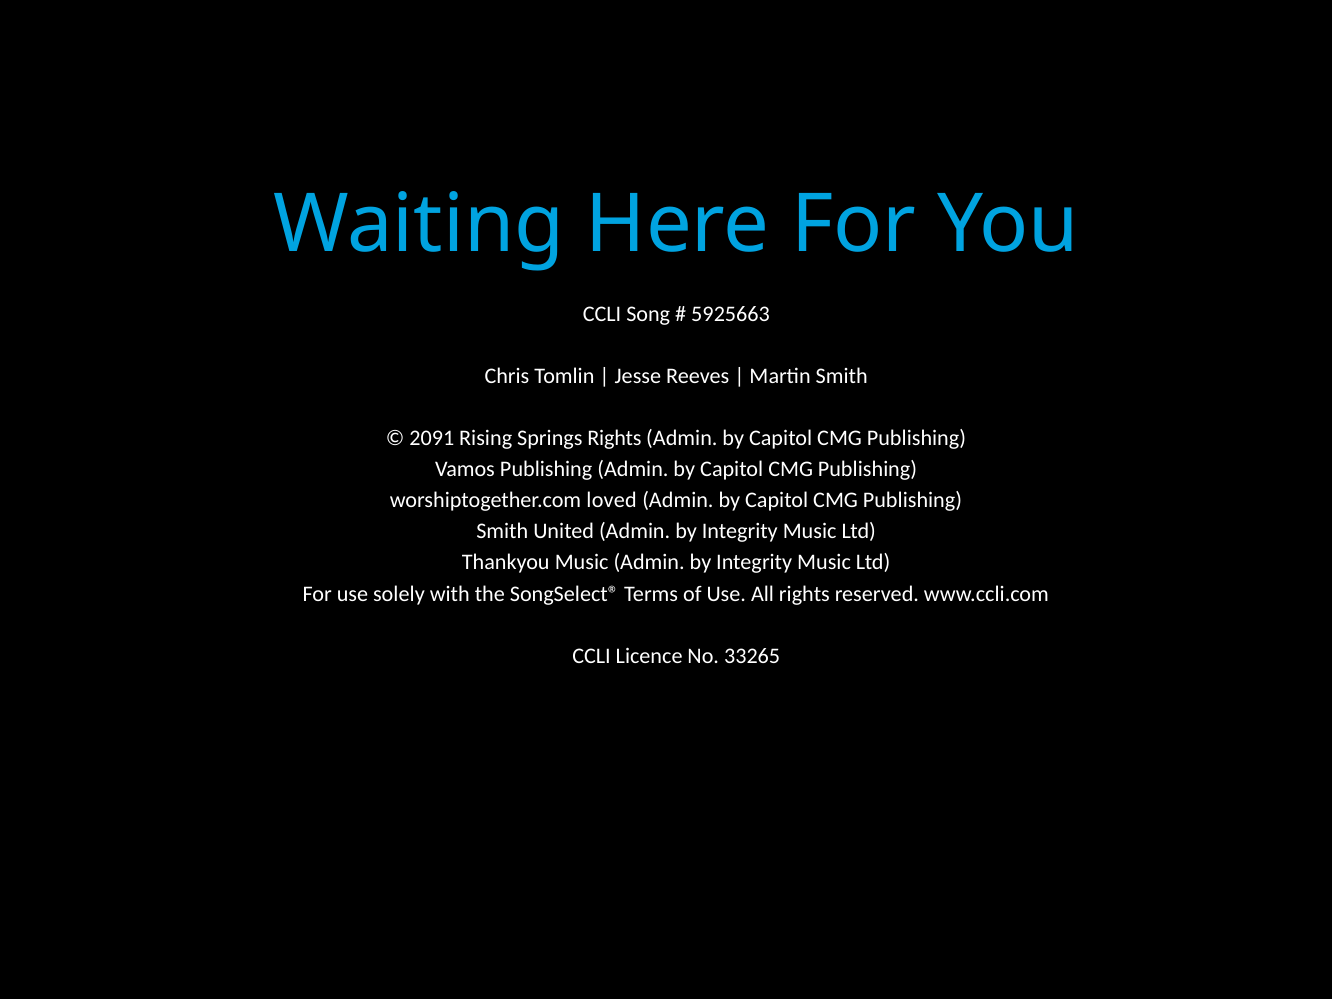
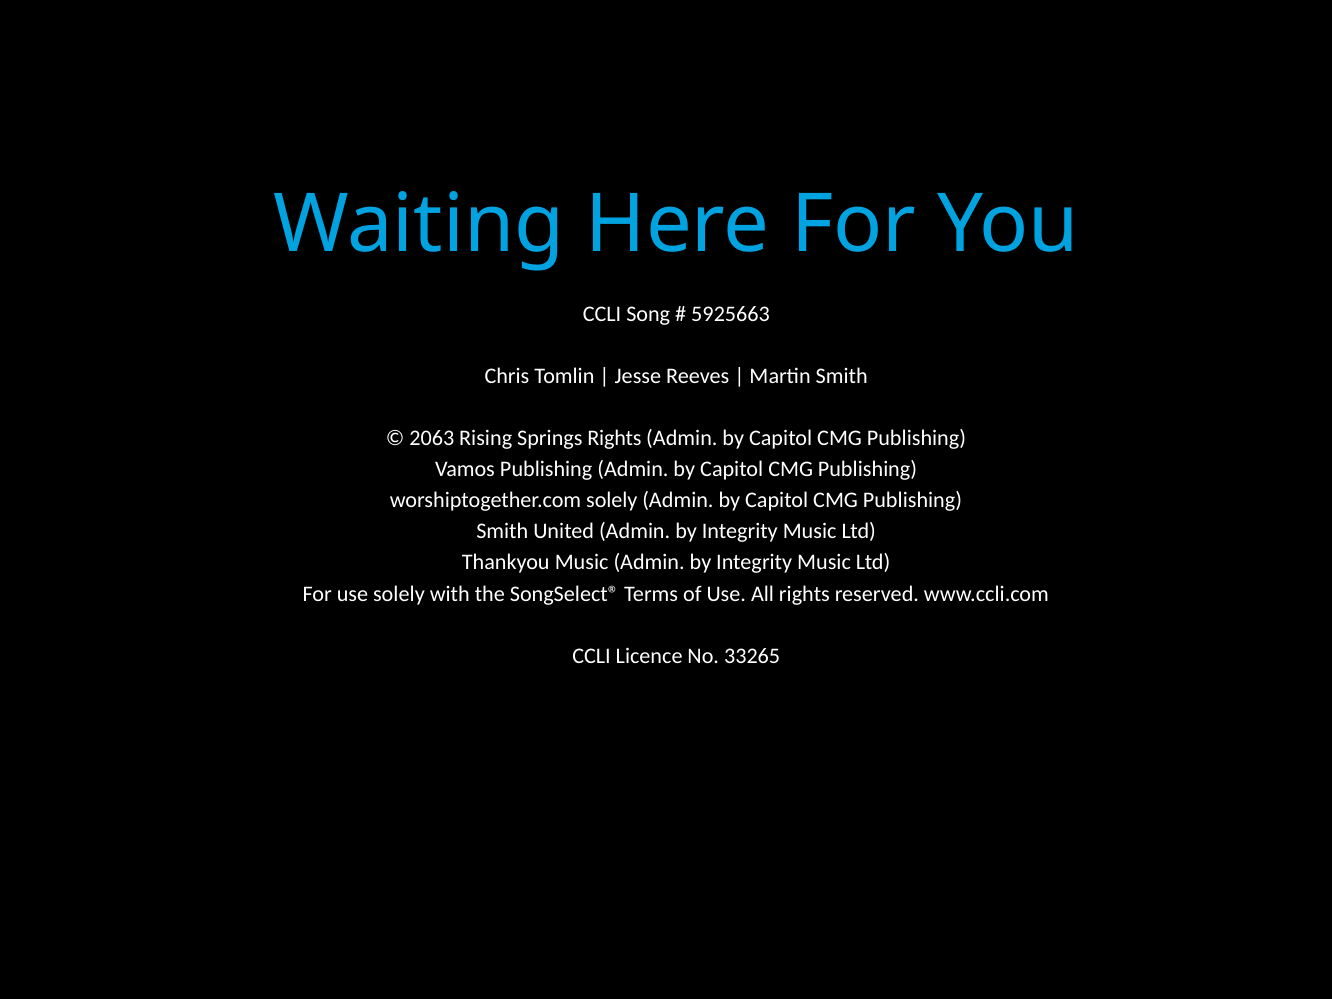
2091: 2091 -> 2063 (432, 438)
worshiptogether.com loved: loved -> solely (612, 500)
